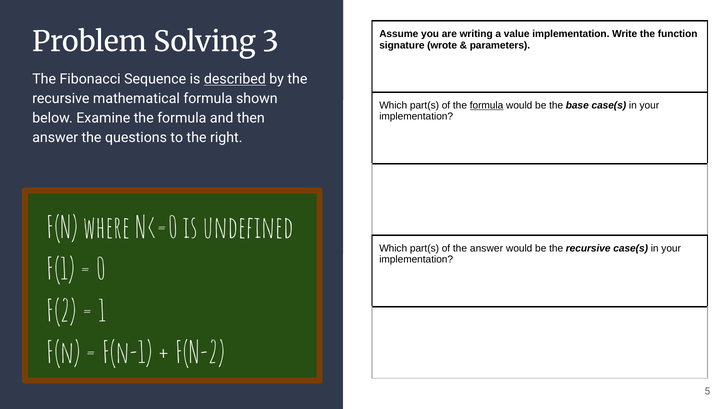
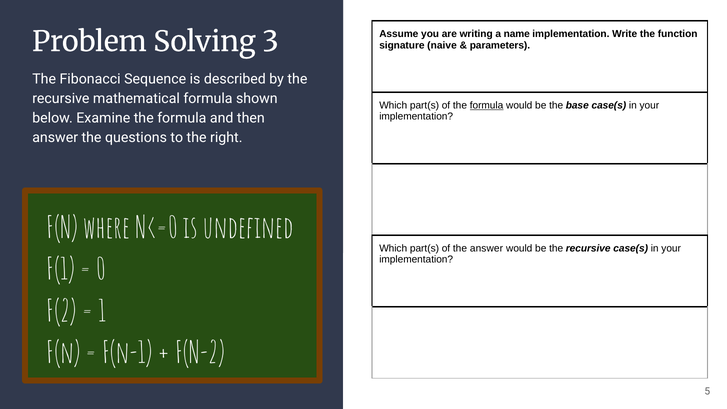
value: value -> name (517, 34)
wrote: wrote -> naive (442, 45)
described underline: present -> none (235, 79)
